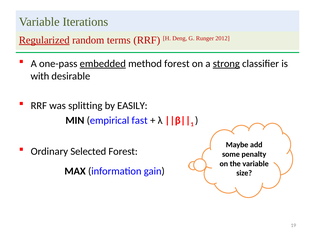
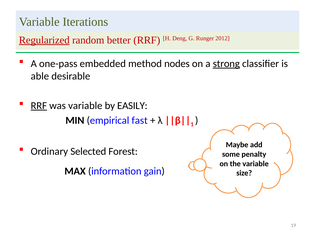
terms: terms -> better (119, 40)
embedded underline: present -> none (103, 64)
method forest: forest -> nodes (177, 64)
with: with -> able (40, 76)
RRF underline: none -> present (39, 106)
was splitting: splitting -> variable (85, 106)
